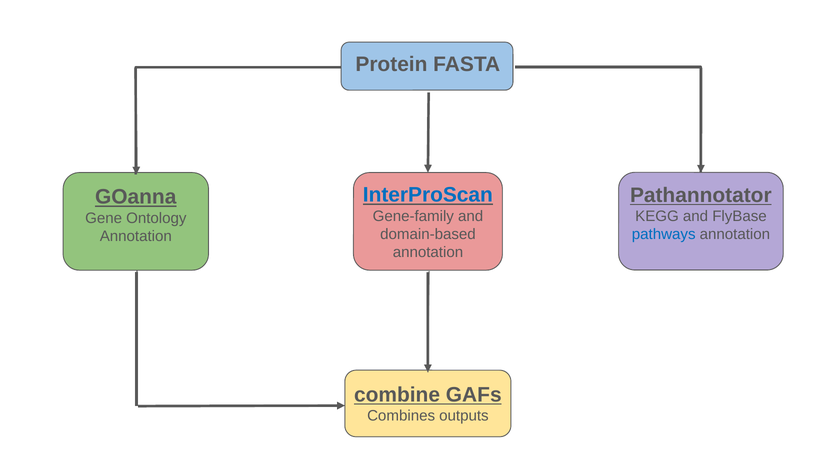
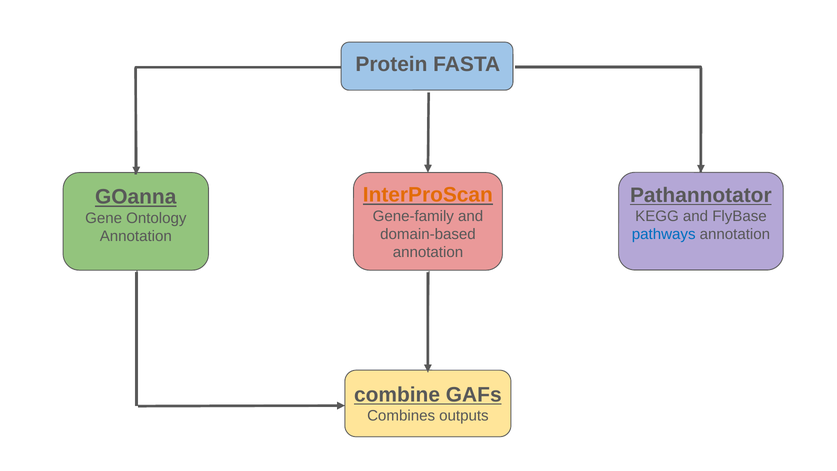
InterProScan colour: blue -> orange (428, 195)
